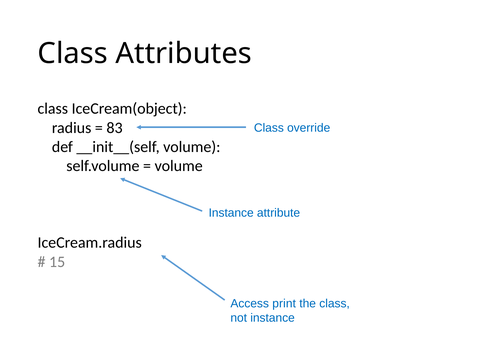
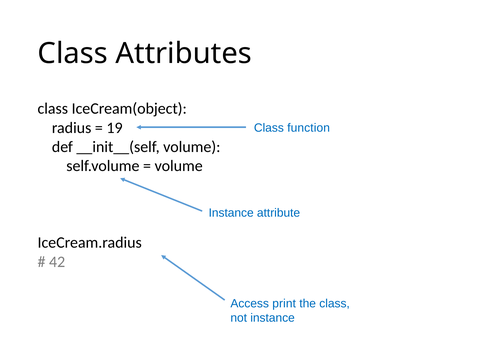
83: 83 -> 19 (115, 128)
override: override -> function (309, 128)
15: 15 -> 42 (57, 261)
